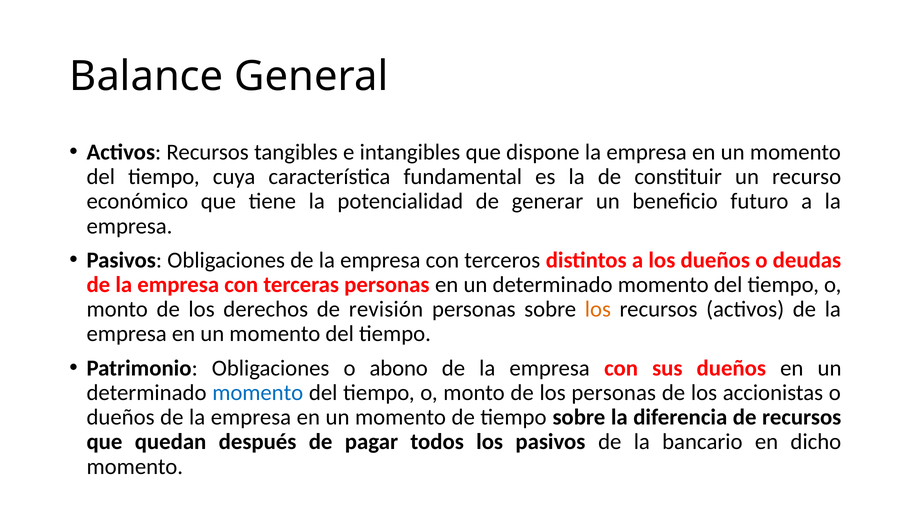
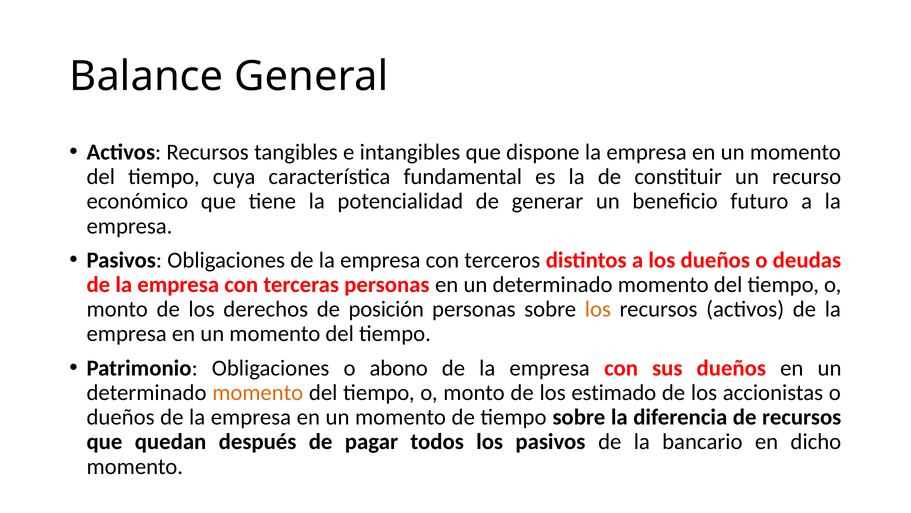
revisión: revisión -> posición (386, 309)
momento colour: blue -> orange (258, 392)
los personas: personas -> estimado (614, 392)
